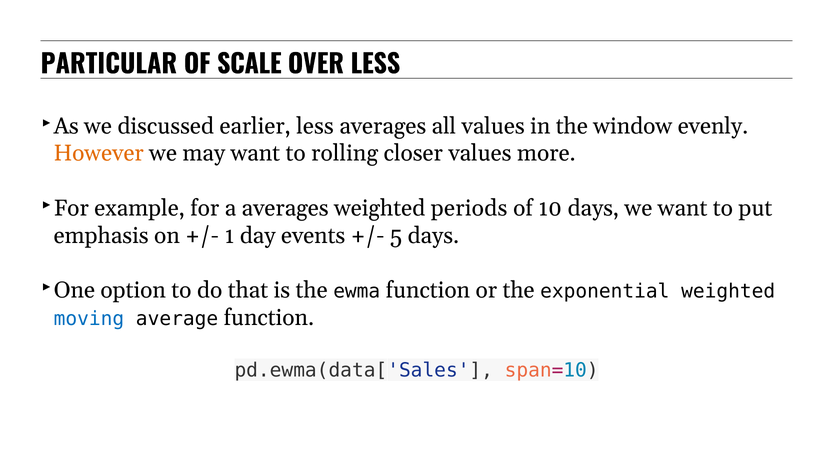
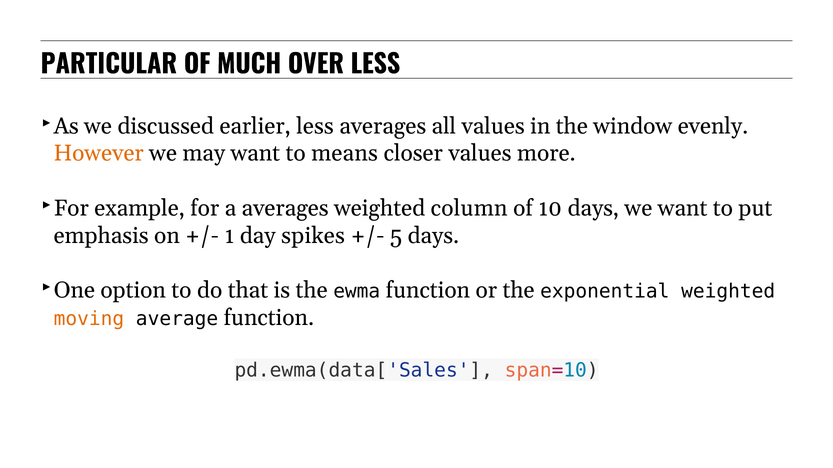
SCALE: SCALE -> MUCH (249, 65)
rolling: rolling -> means (345, 153)
periods: periods -> column (469, 208)
events: events -> spikes (313, 235)
moving colour: blue -> orange (89, 318)
